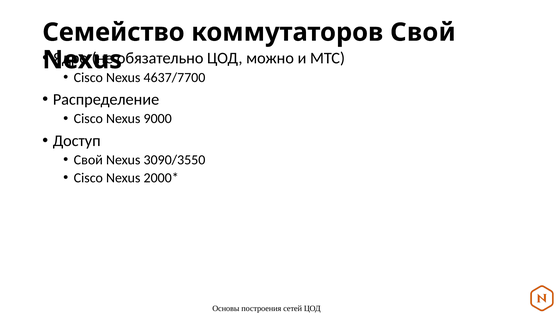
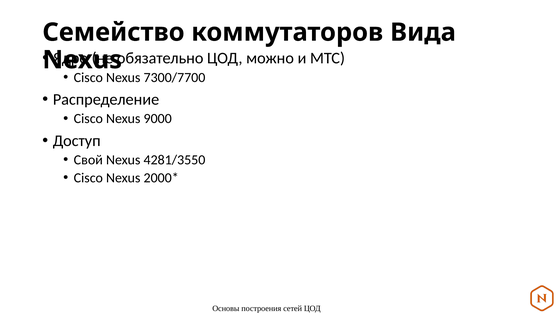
коммутаторов Свой: Свой -> Вида (423, 32)
4637/7700: 4637/7700 -> 7300/7700 (174, 78)
3090/3550: 3090/3550 -> 4281/3550 (174, 160)
